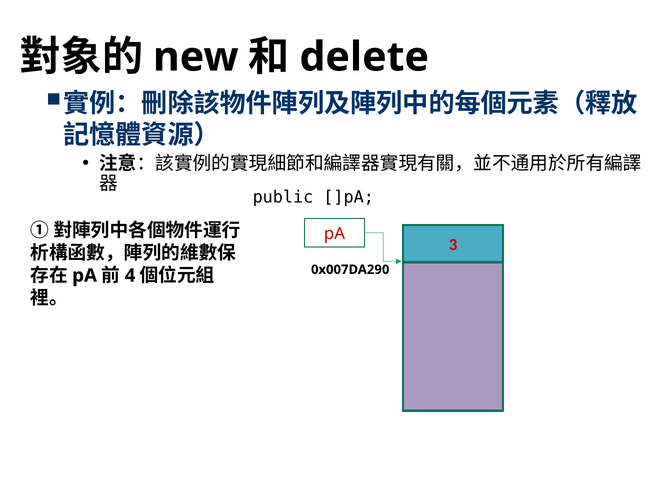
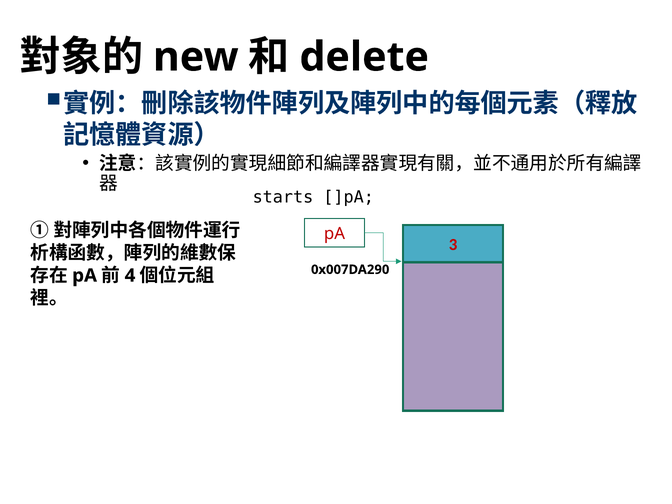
public: public -> starts (283, 197)
